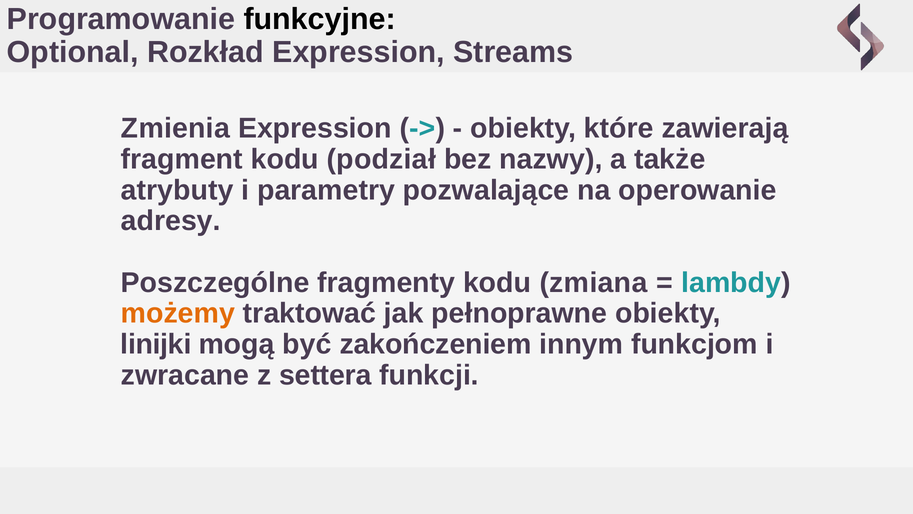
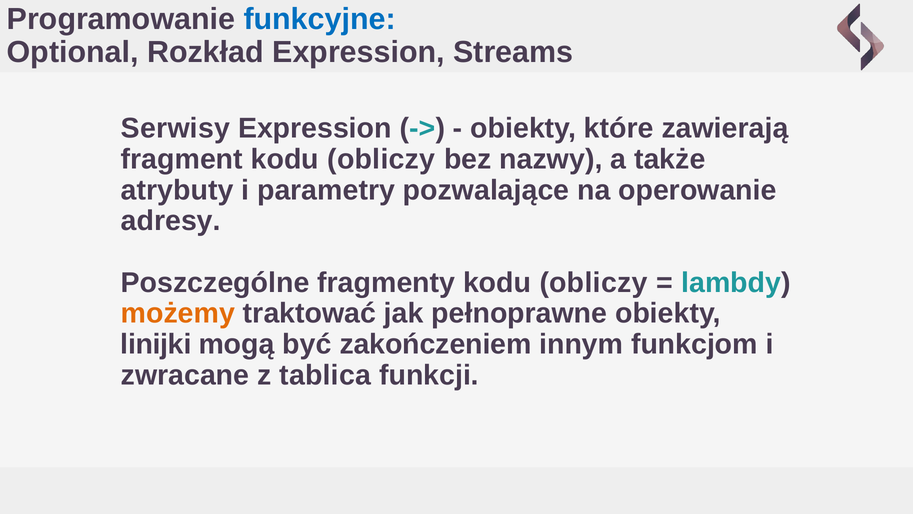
funkcyjne colour: black -> blue (320, 19)
Zmienia: Zmienia -> Serwisy (175, 128)
fragment kodu podział: podział -> obliczy (381, 159)
fragmenty kodu zmiana: zmiana -> obliczy (594, 282)
settera: settera -> tablica (325, 375)
